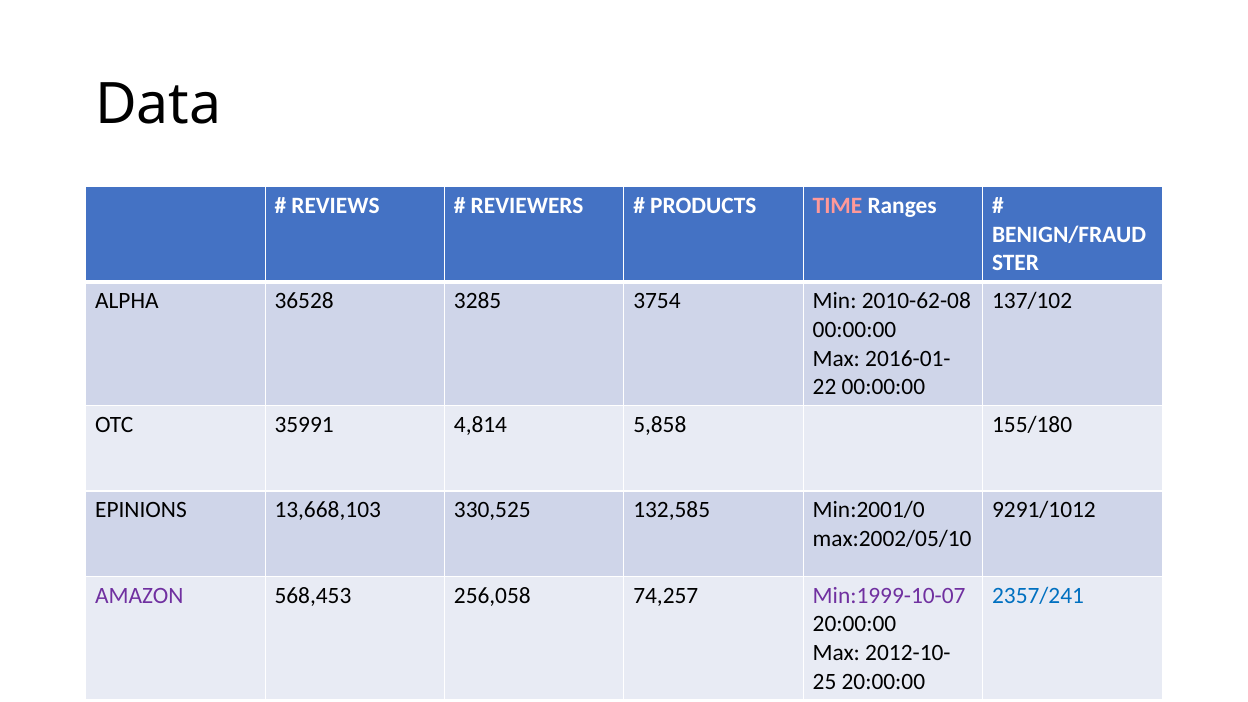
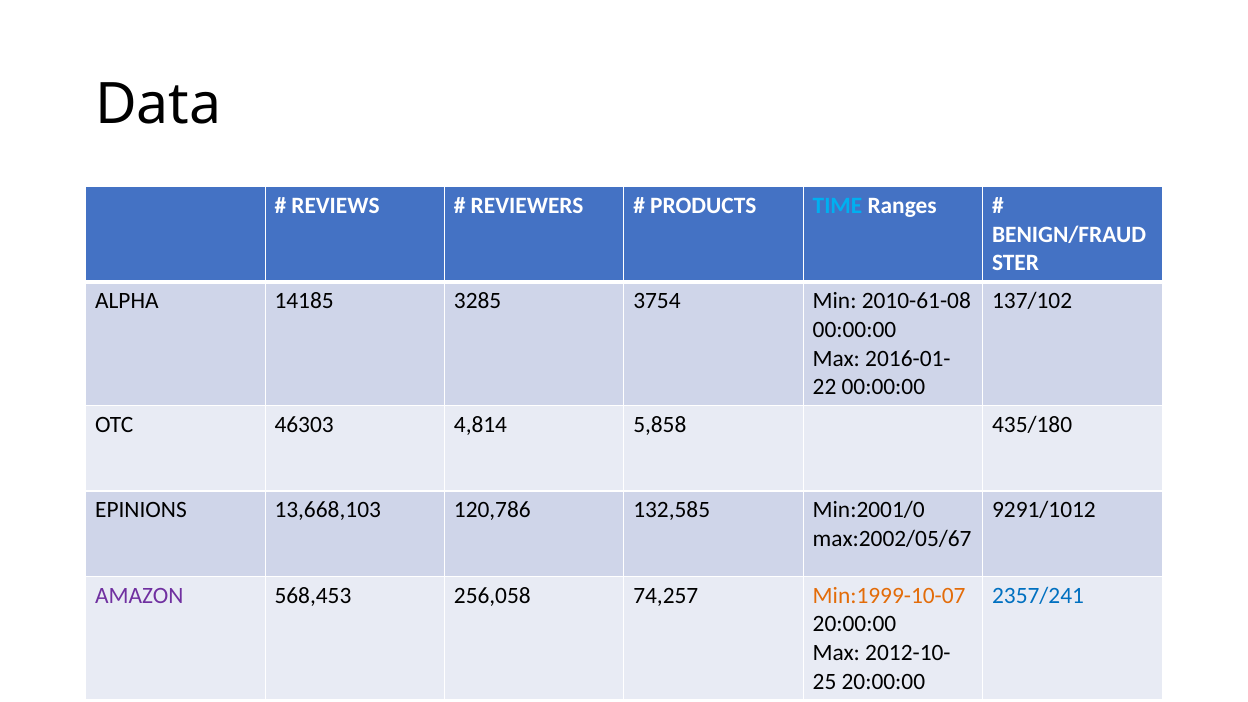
TIME colour: pink -> light blue (837, 206)
36528: 36528 -> 14185 (304, 301)
2010-62-08: 2010-62-08 -> 2010-61-08 (916, 301)
35991: 35991 -> 46303 (304, 425)
155/180: 155/180 -> 435/180 (1032, 425)
330,525: 330,525 -> 120,786 (492, 510)
max:2002/05/10: max:2002/05/10 -> max:2002/05/67 (892, 539)
Min:1999-10-07 colour: purple -> orange (889, 596)
